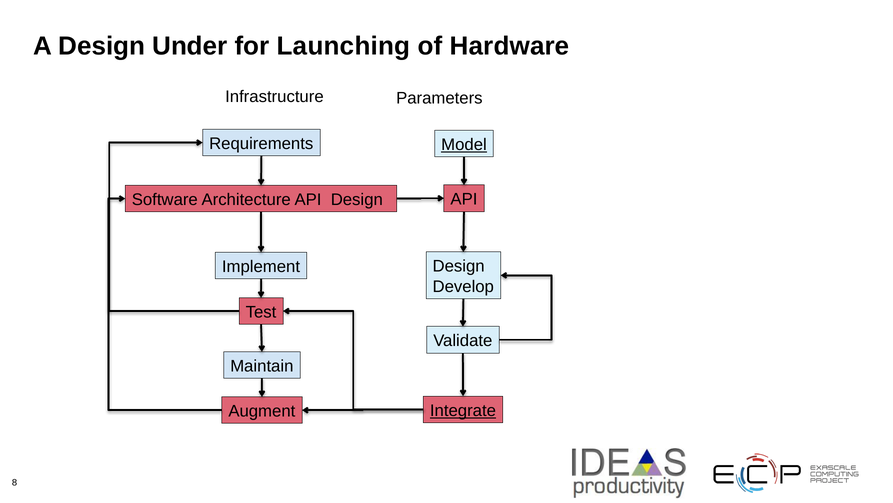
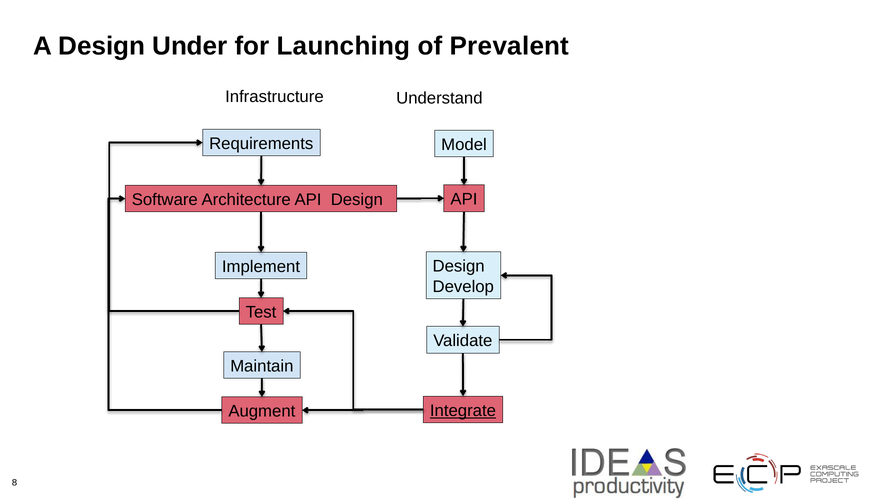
Hardware: Hardware -> Prevalent (509, 46)
Parameters: Parameters -> Understand (439, 98)
Model underline: present -> none (464, 145)
